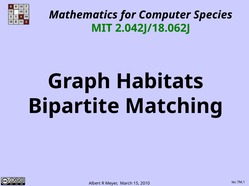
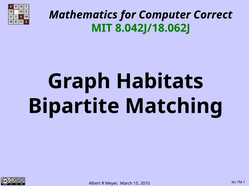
Species: Species -> Correct (213, 15)
2.042J/18.062J: 2.042J/18.062J -> 8.042J/18.062J (153, 28)
